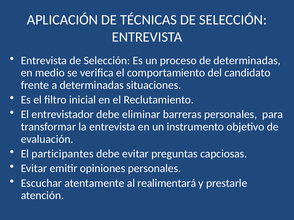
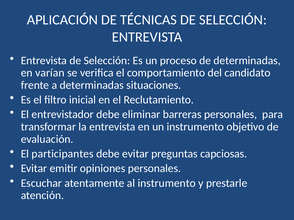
medio: medio -> varían (50, 73)
al realimentará: realimentará -> instrumento (167, 183)
